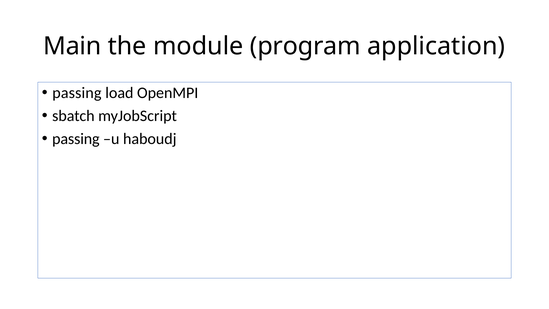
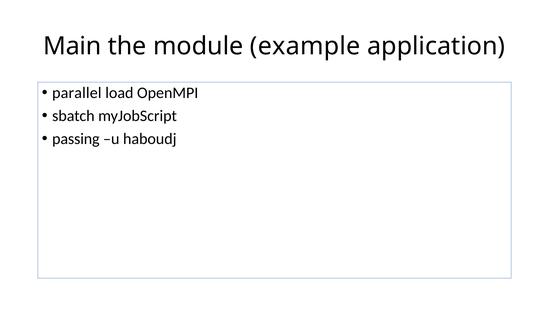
program: program -> example (305, 46)
passing: passing -> parallel (77, 93)
